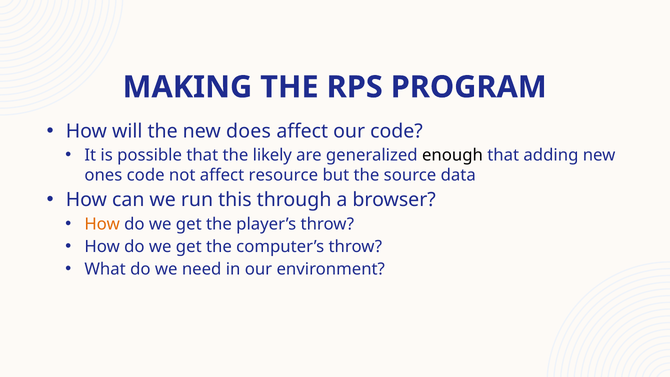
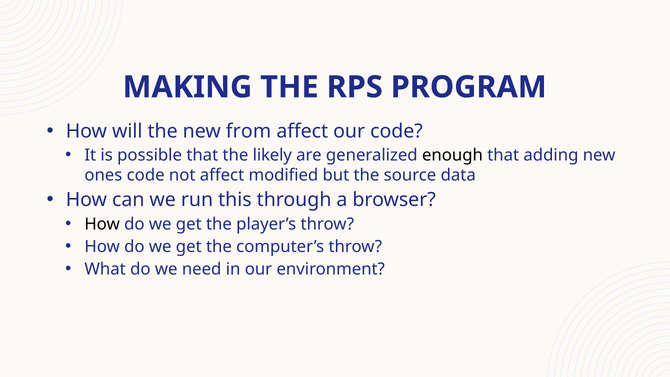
does: does -> from (249, 131)
resource: resource -> modified (283, 175)
How colour: orange -> black (102, 224)
